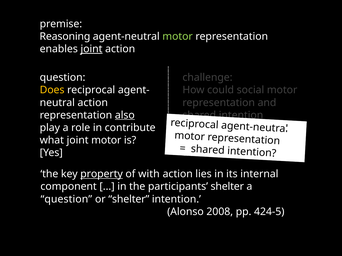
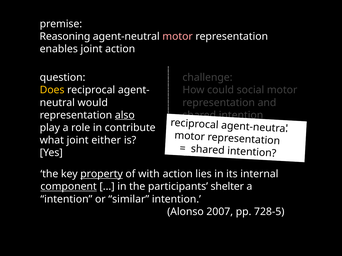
motor colour: light green -> pink (178, 36)
joint underline: present -> none (92, 49)
action: action -> would (93, 103)
joint motor: motor -> either (106, 140)
component underline: none -> present (69, 187)
question: question -> intention (66, 199)
or shelter: shelter -> similar (129, 199)
2008: 2008 -> 2007 (220, 212)
424-5: 424-5 -> 728-5 (269, 212)
